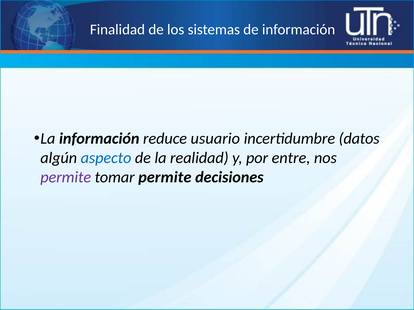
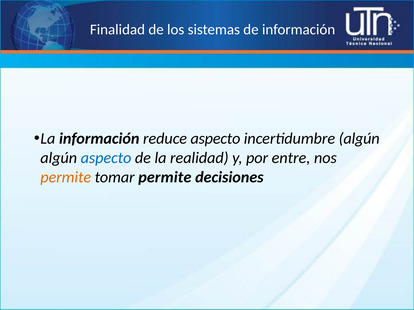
reduce usuario: usuario -> aspecto (215, 139)
incertidumbre datos: datos -> algún (359, 139)
permite colour: purple -> orange (66, 178)
